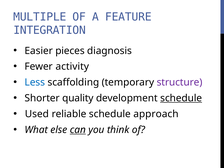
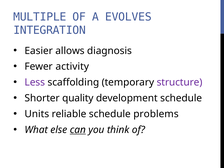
FEATURE: FEATURE -> EVOLVES (128, 17)
pieces: pieces -> allows (70, 51)
Less colour: blue -> purple (35, 82)
schedule underline: present -> none (181, 98)
Used: Used -> Units (37, 114)
approach: approach -> problems (156, 114)
